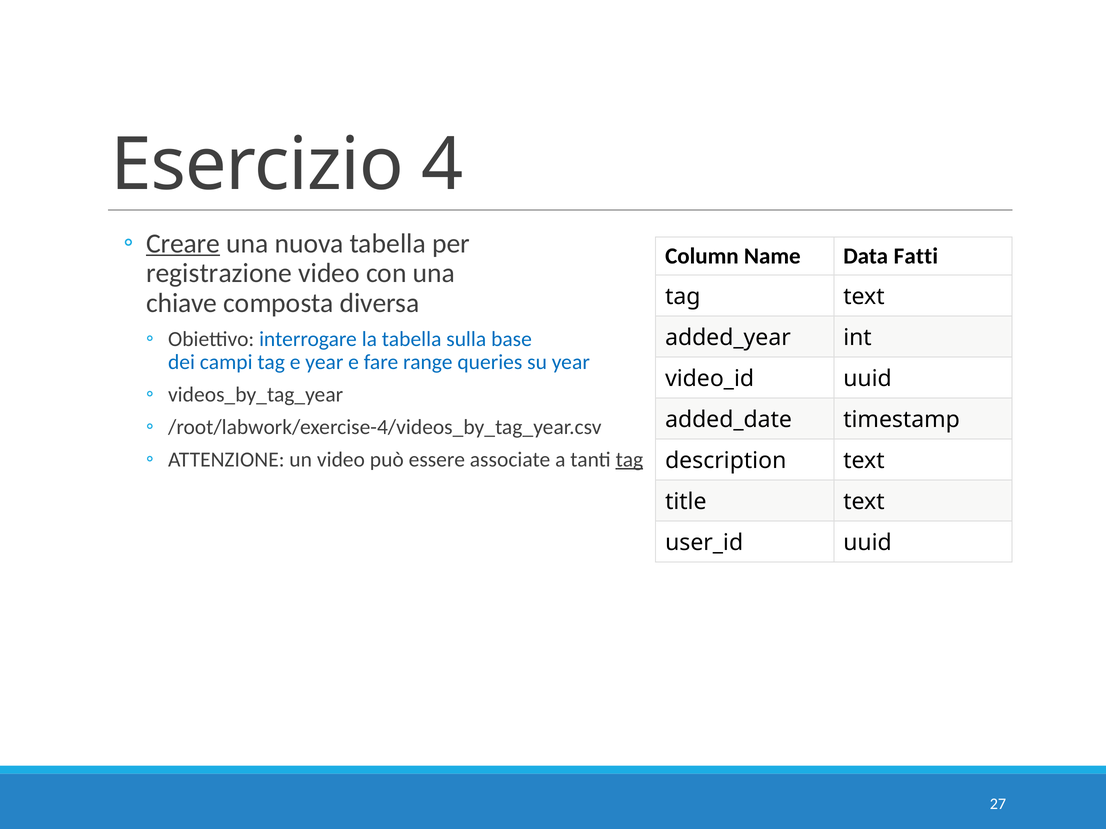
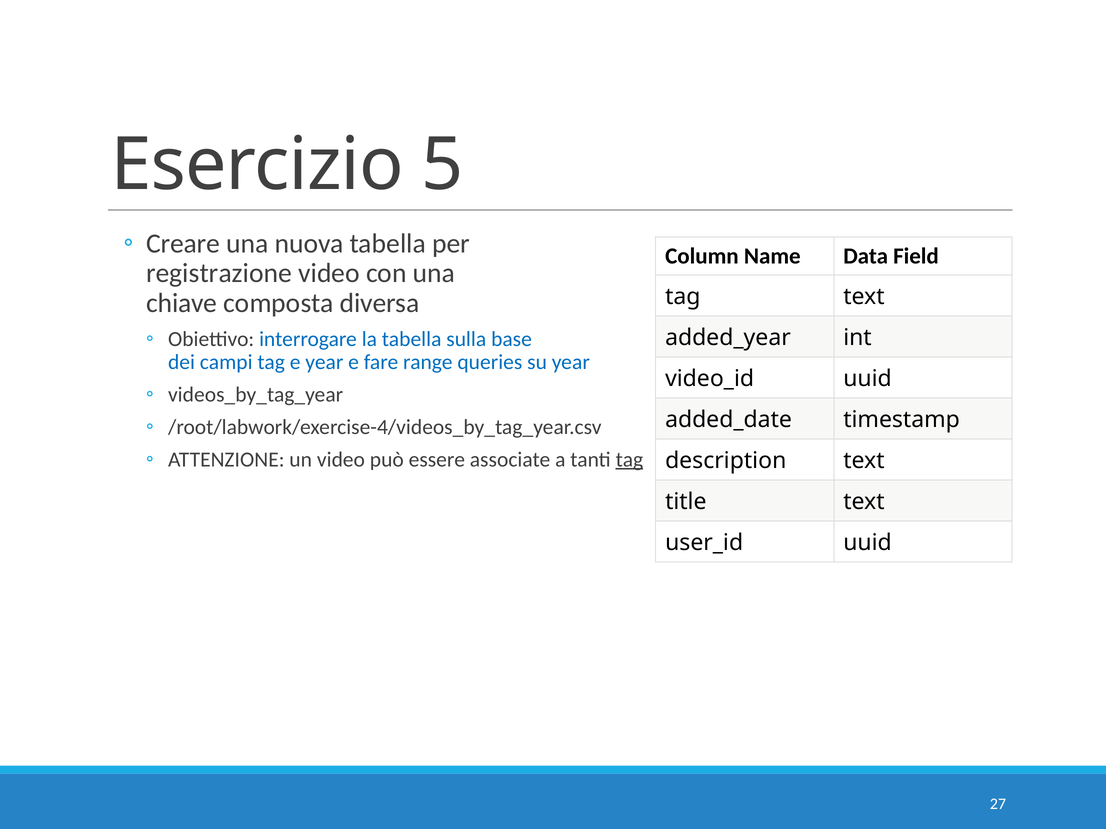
4: 4 -> 5 (442, 165)
Creare underline: present -> none (183, 244)
Fatti: Fatti -> Field (916, 256)
